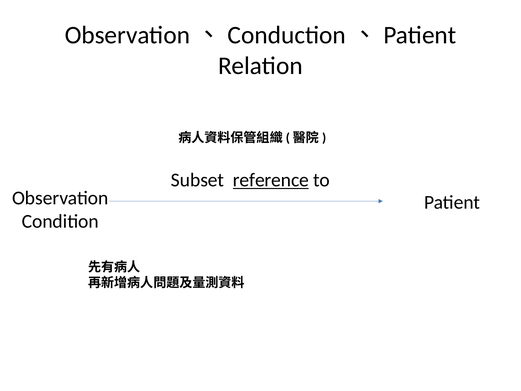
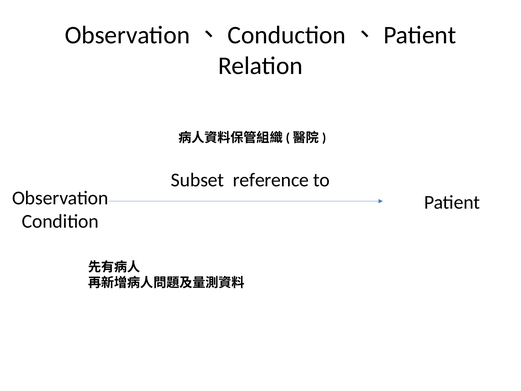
reference underline: present -> none (271, 180)
